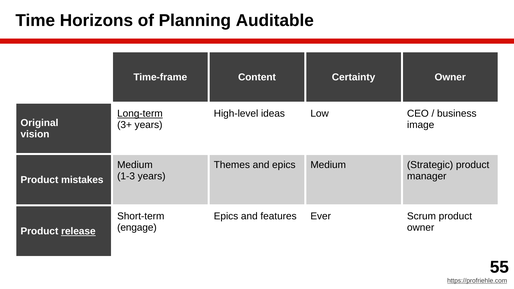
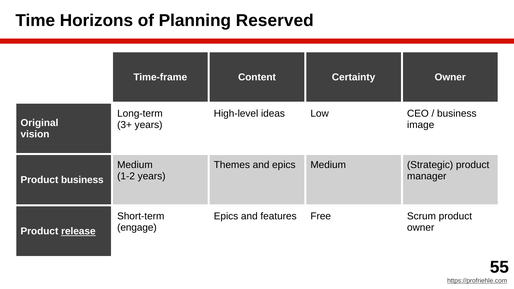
Auditable: Auditable -> Reserved (275, 20)
Long-term underline: present -> none (140, 114)
1-3: 1-3 -> 1-2 (126, 176)
Product mistakes: mistakes -> business (82, 180)
Ever: Ever -> Free (321, 216)
